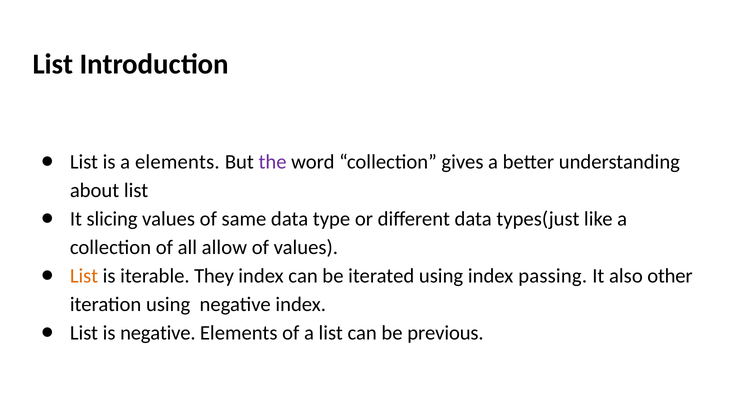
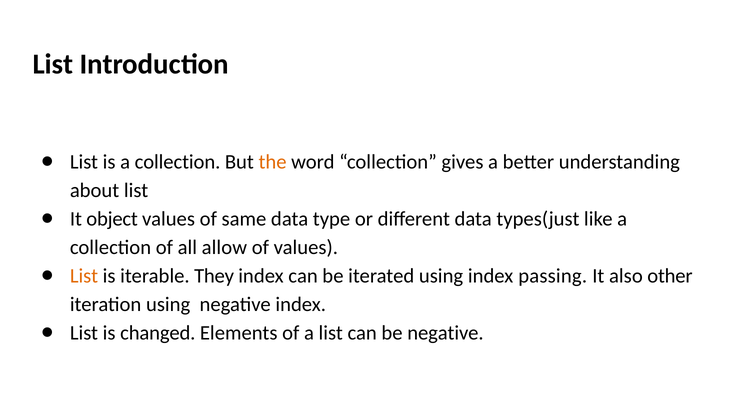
is a elements: elements -> collection (178, 162)
the colour: purple -> orange (273, 162)
slicing: slicing -> object (112, 219)
is negative: negative -> changed (158, 333)
be previous: previous -> negative (445, 333)
